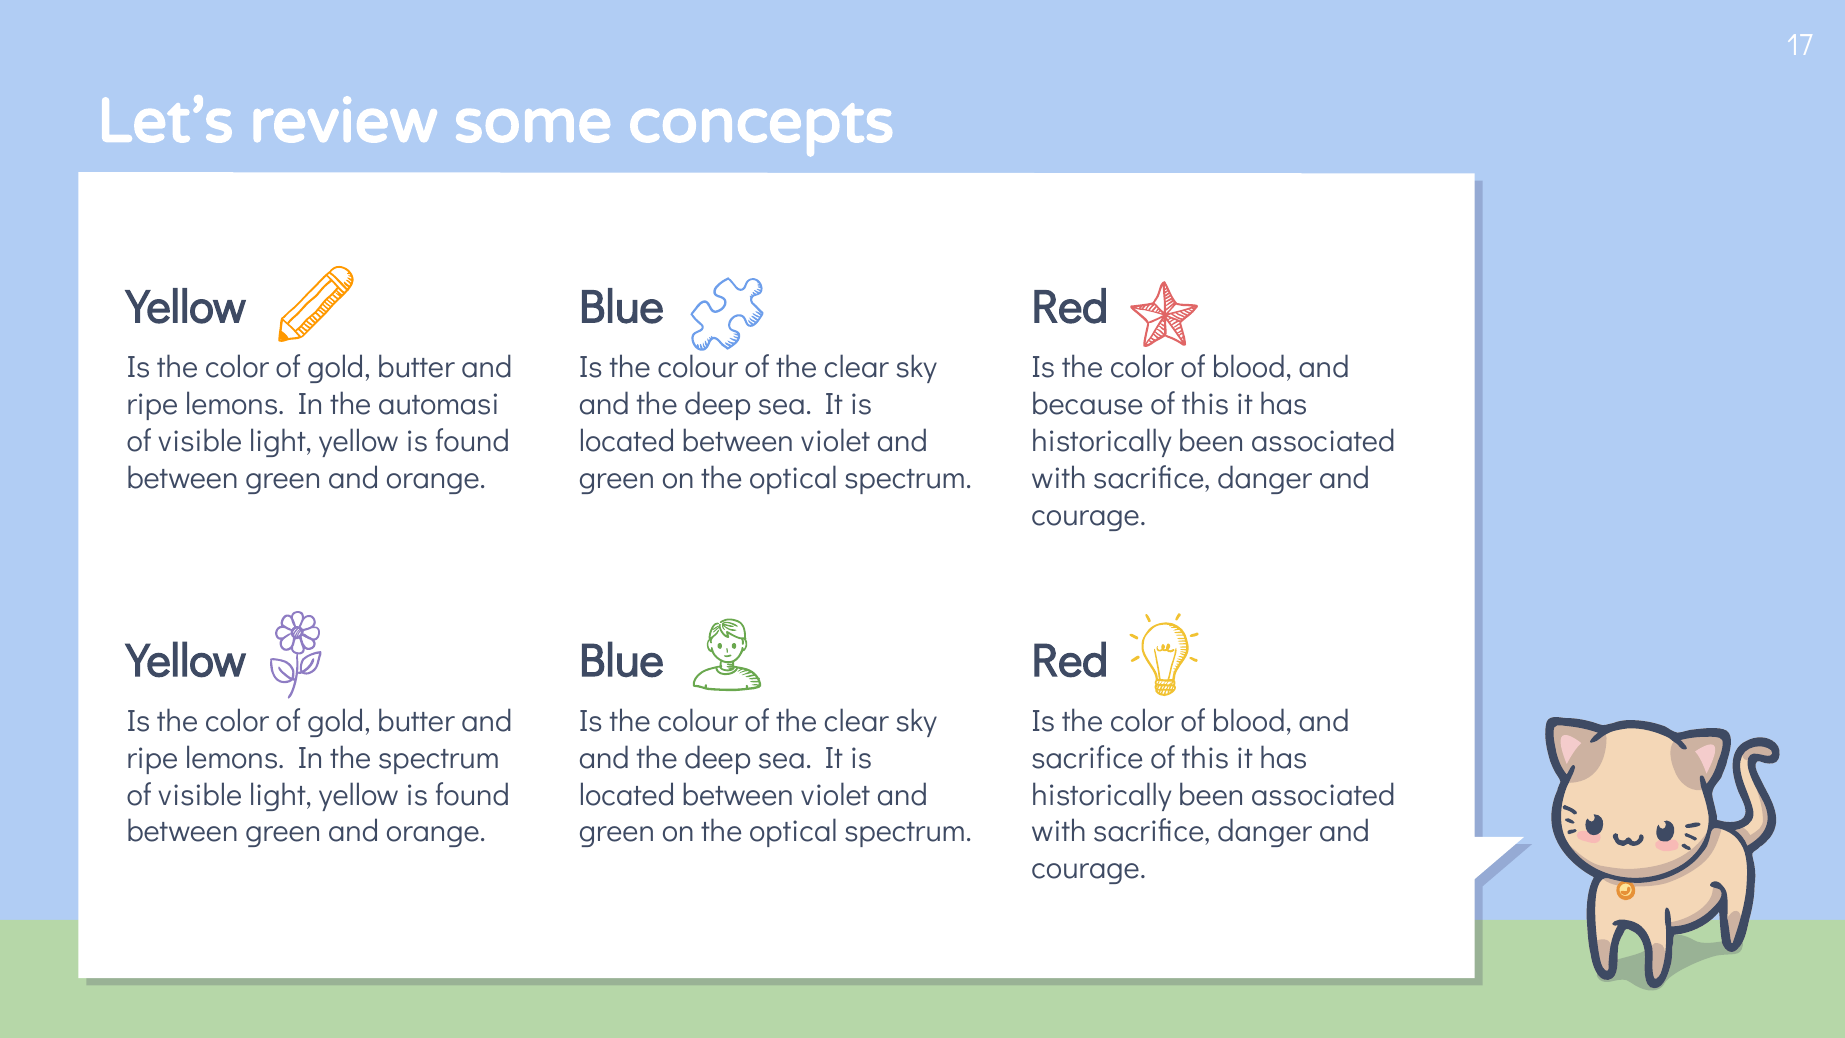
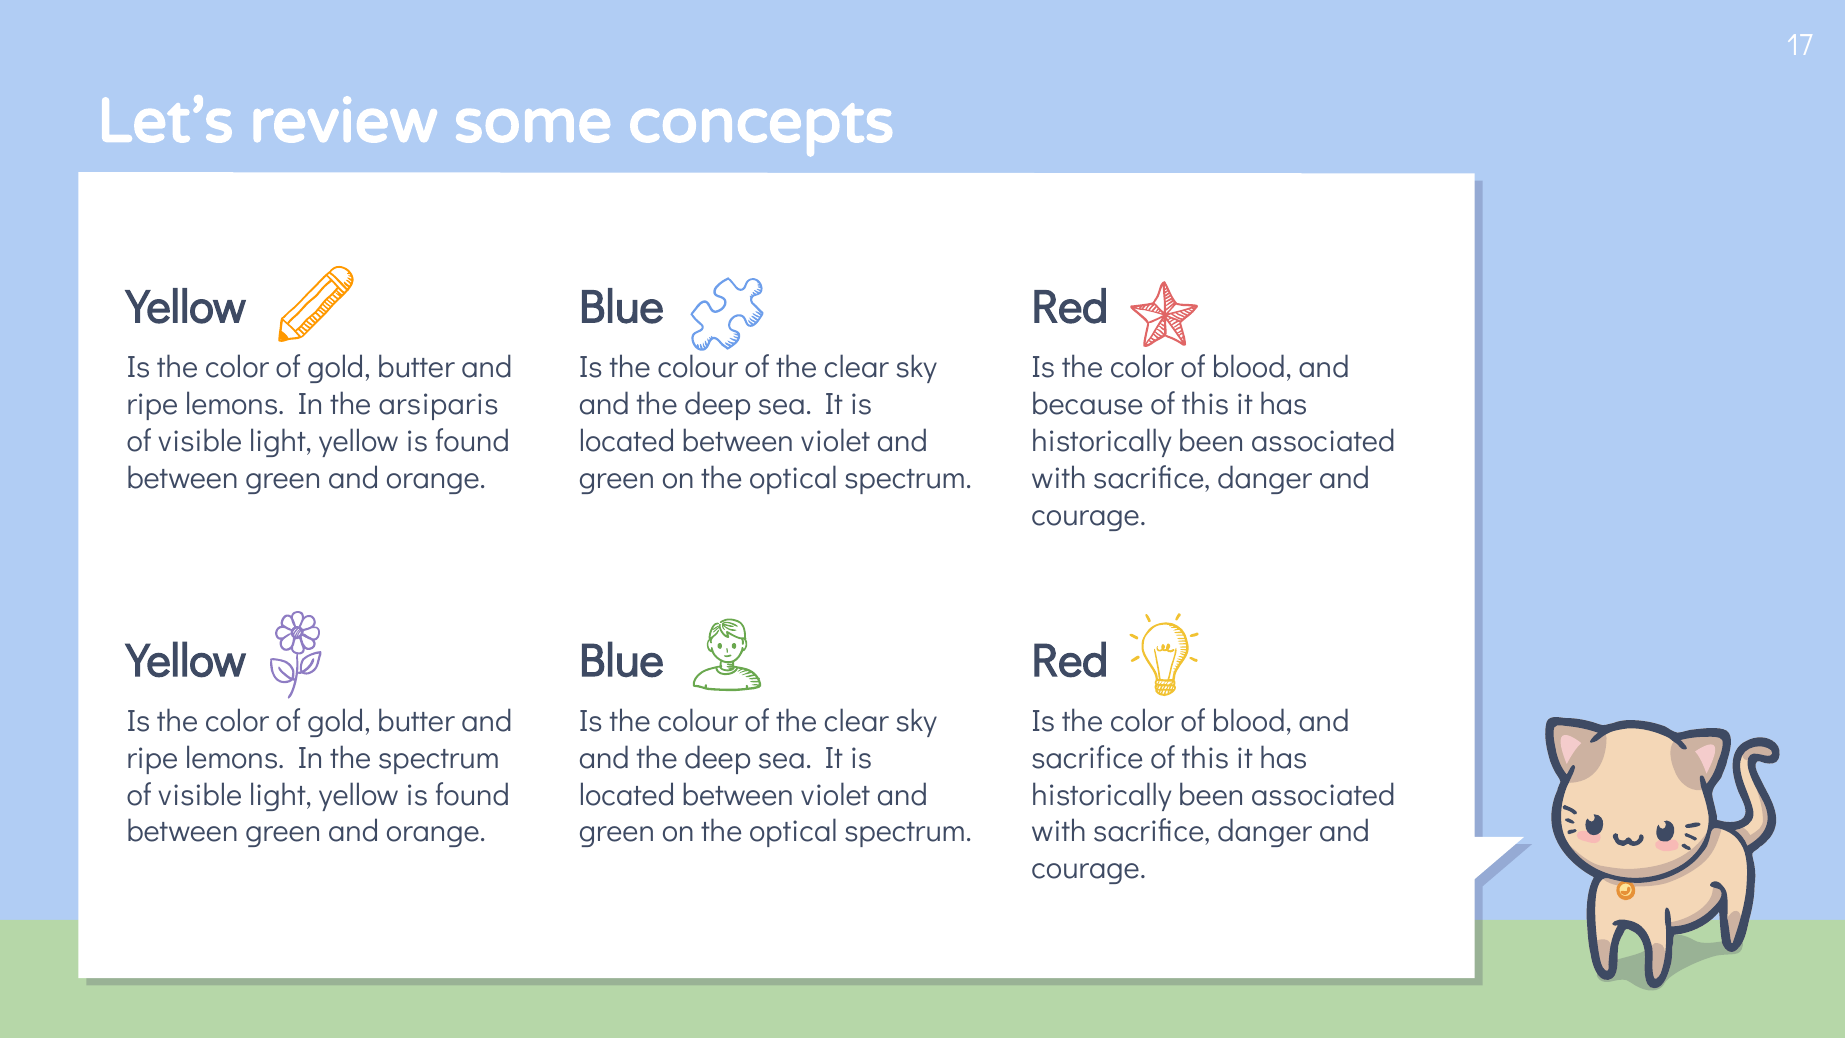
automasi: automasi -> arsiparis (439, 404)
